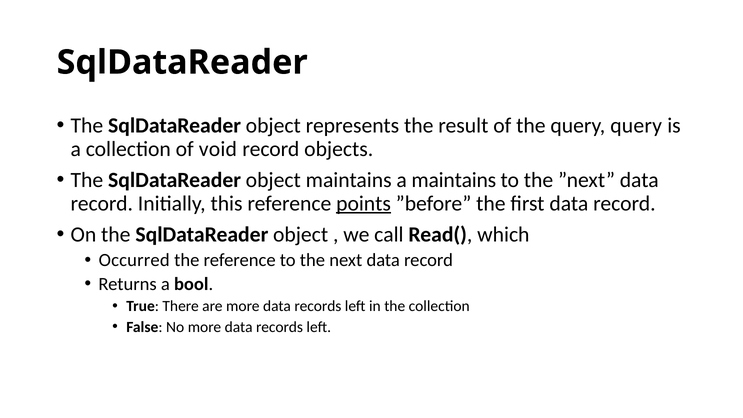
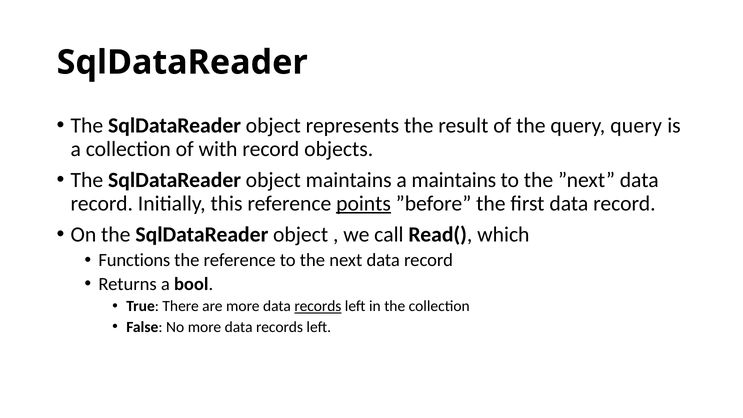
void: void -> with (218, 149)
Occurred: Occurred -> Functions (134, 260)
records underline: none -> present (318, 306)
